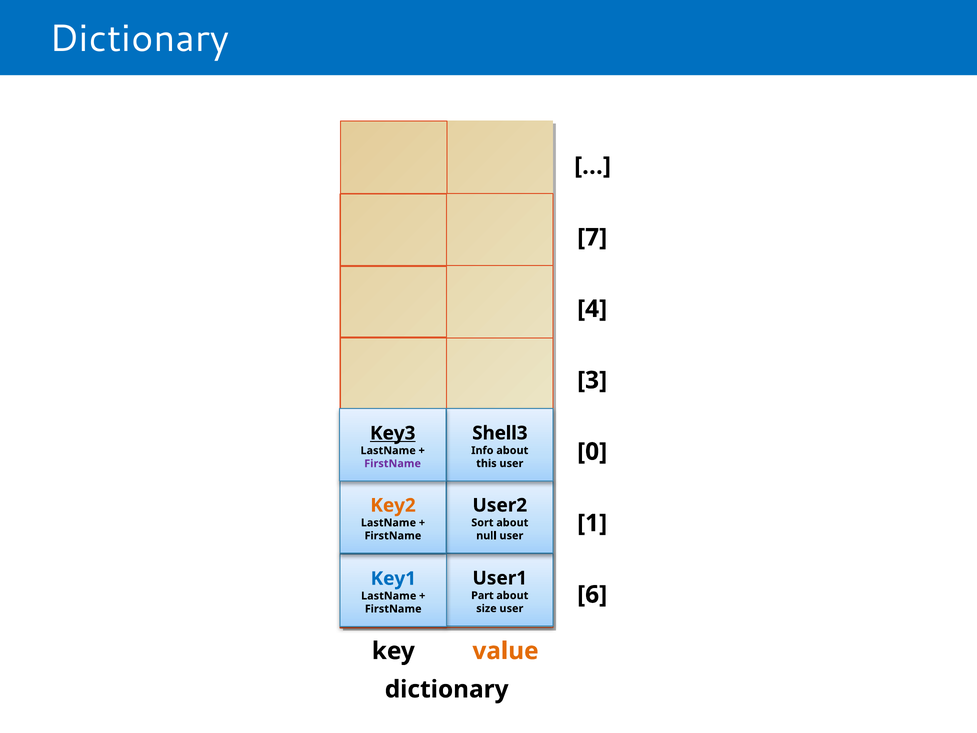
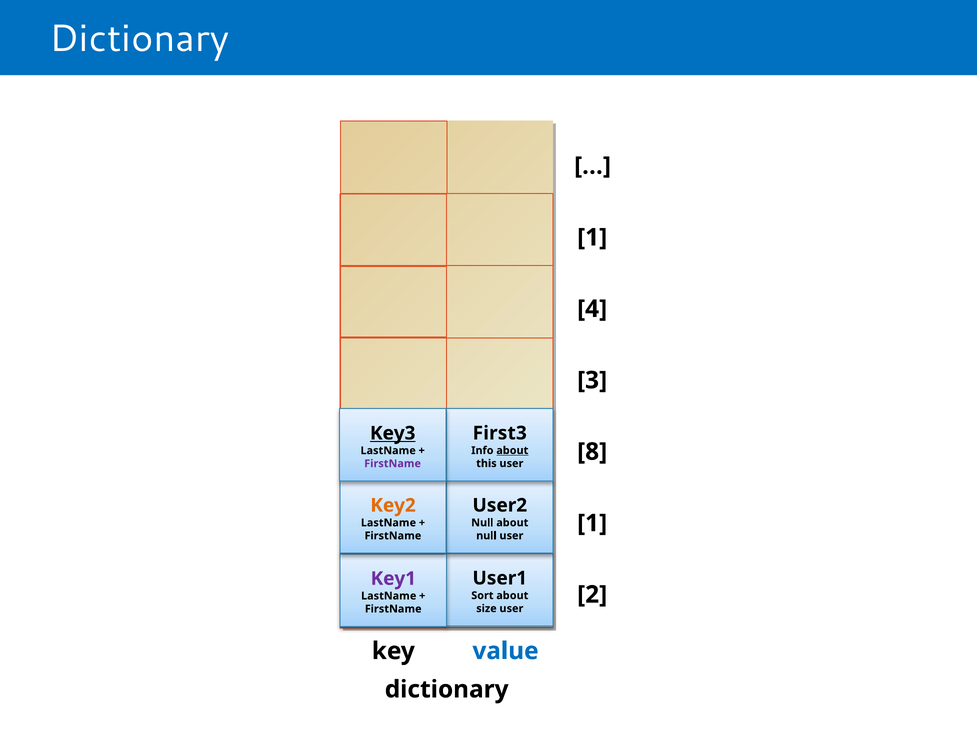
7: 7 -> 1 (592, 237)
Shell3: Shell3 -> First3 (500, 433)
0: 0 -> 8 (592, 452)
about underline: none -> present (512, 450)
Sort: Sort -> Null (482, 522)
Key1 colour: blue -> purple (393, 578)
6: 6 -> 2 (592, 594)
Part: Part -> Sort (482, 595)
value colour: orange -> blue (506, 651)
